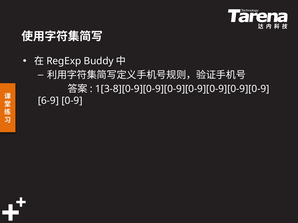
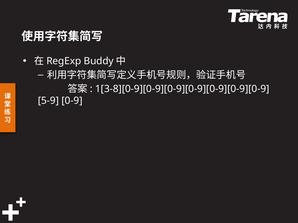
6-9: 6-9 -> 5-9 (48, 101)
